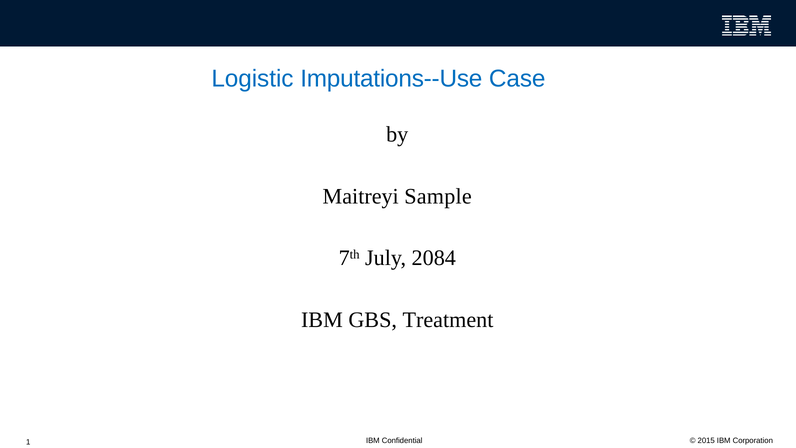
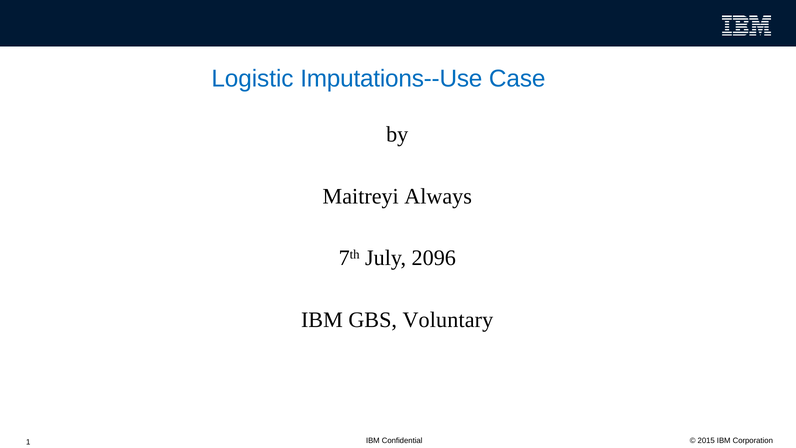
Sample: Sample -> Always (438, 196)
2084: 2084 -> 2096 (434, 258)
Treatment: Treatment -> Voluntary (448, 320)
